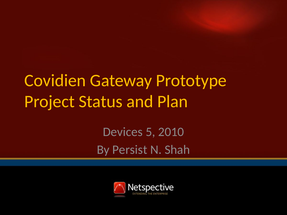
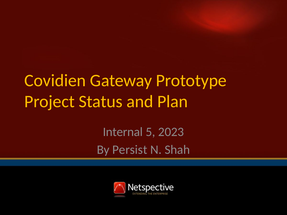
Devices: Devices -> Internal (123, 132)
2010: 2010 -> 2023 (171, 132)
